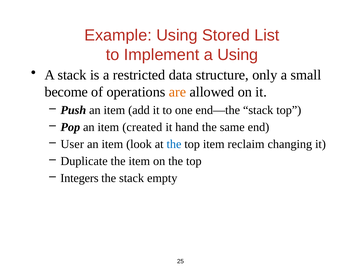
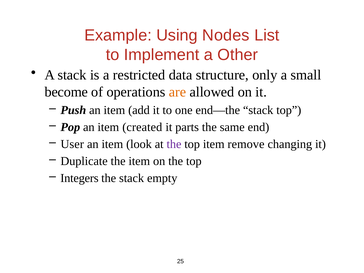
Stored: Stored -> Nodes (226, 35)
a Using: Using -> Other (238, 55)
hand: hand -> parts (187, 127)
the colour: blue -> purple (174, 144)
reclaim: reclaim -> remove (246, 144)
